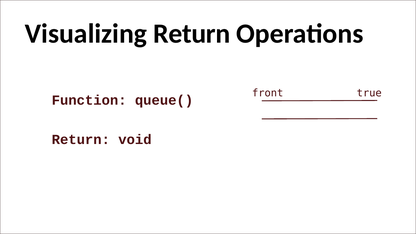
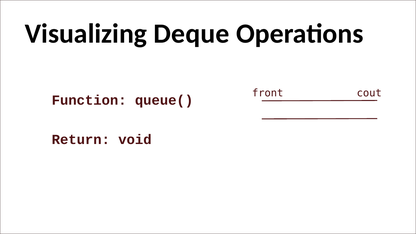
Visualizing Return: Return -> Deque (191, 34)
true: true -> cout (369, 93)
